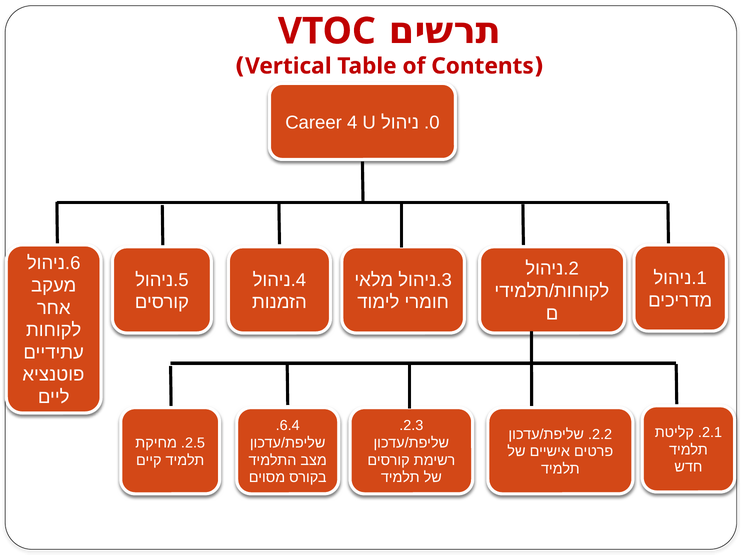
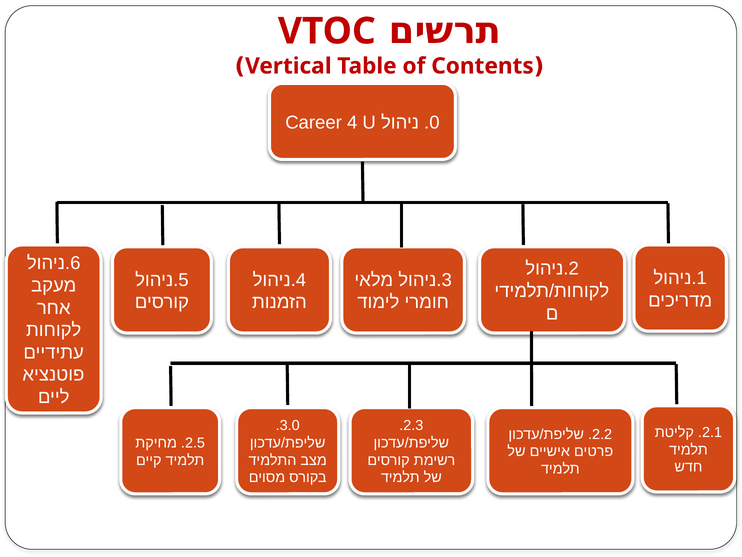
6.4: 6.4 -> 3.0 (290, 425)
